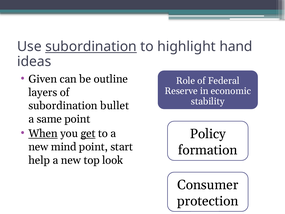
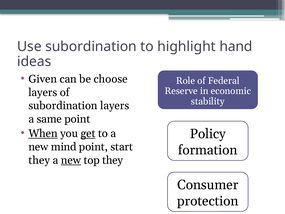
subordination underline: present -> none (91, 47)
outline: outline -> choose (111, 79)
subordination bullet: bullet -> layers (115, 106)
help: help -> they (39, 160)
new underline: none -> present (71, 160)
top look: look -> they (113, 160)
